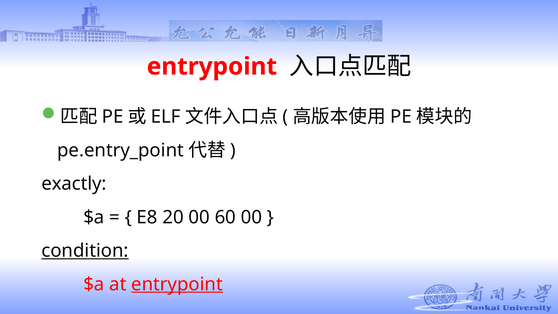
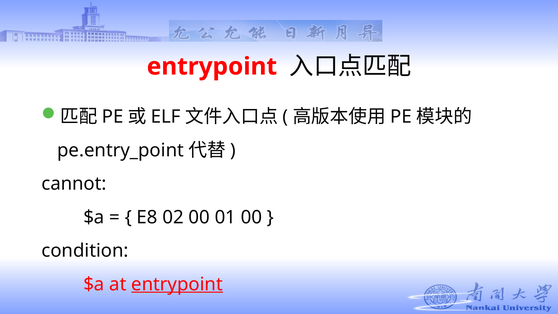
exactly: exactly -> cannot (74, 184)
20: 20 -> 02 (173, 217)
60: 60 -> 01 (225, 217)
condition underline: present -> none (85, 251)
